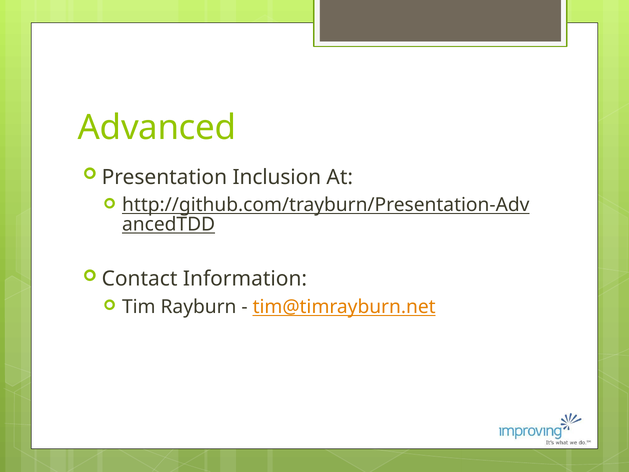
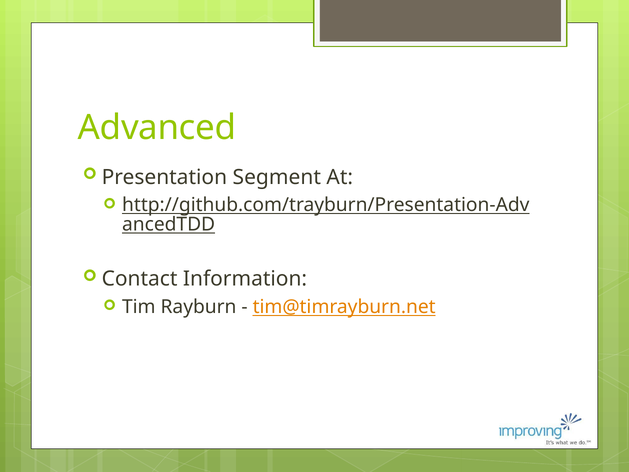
Inclusion: Inclusion -> Segment (277, 177)
